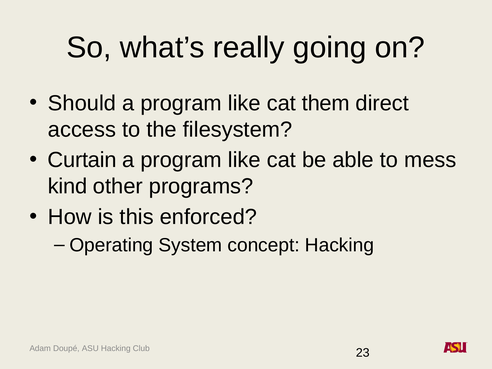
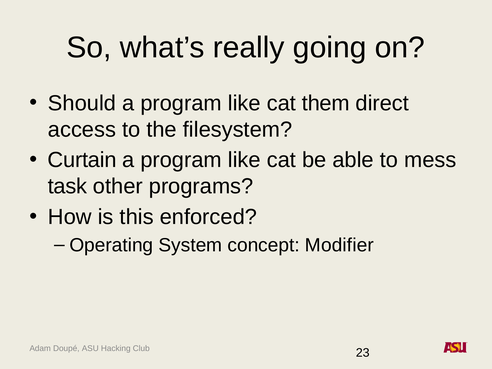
kind: kind -> task (68, 186)
concept Hacking: Hacking -> Modifier (339, 245)
